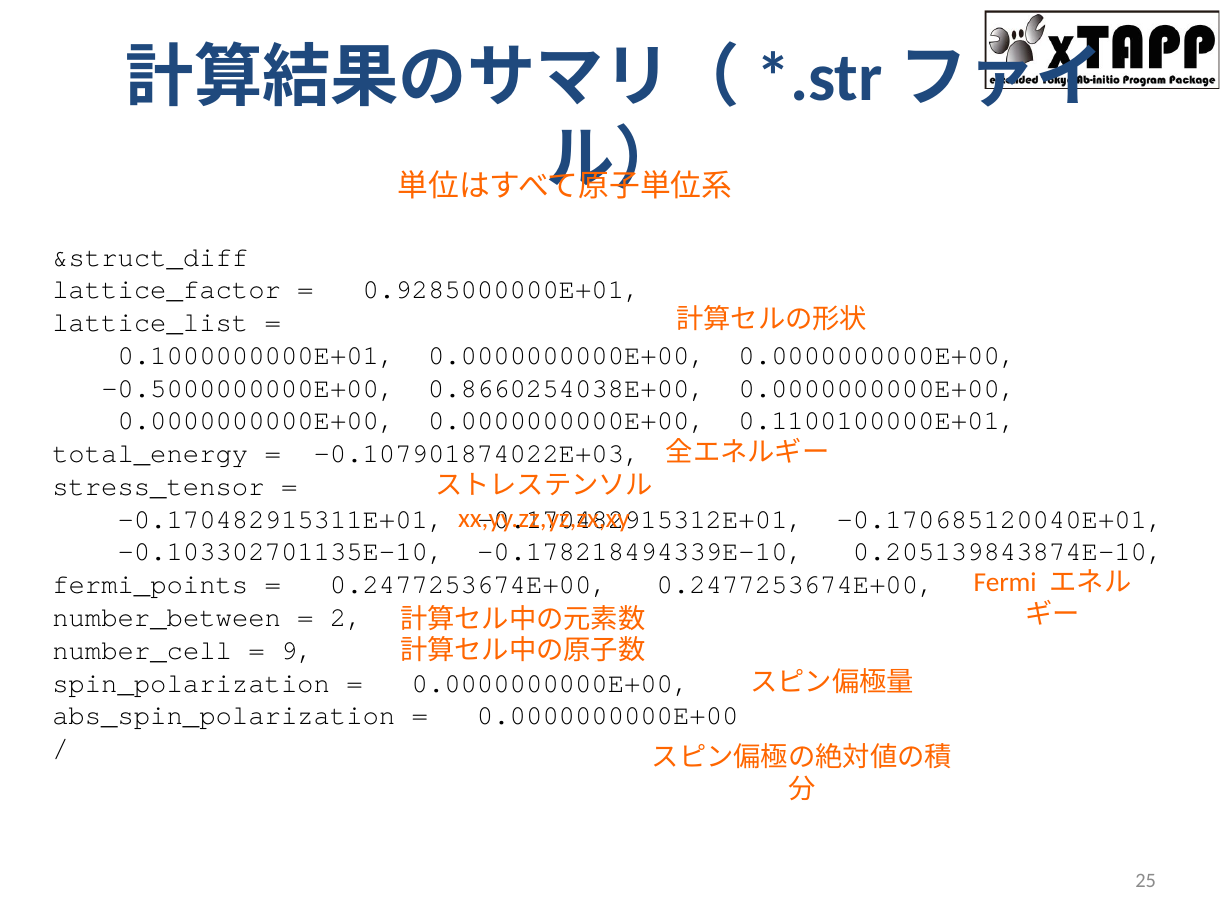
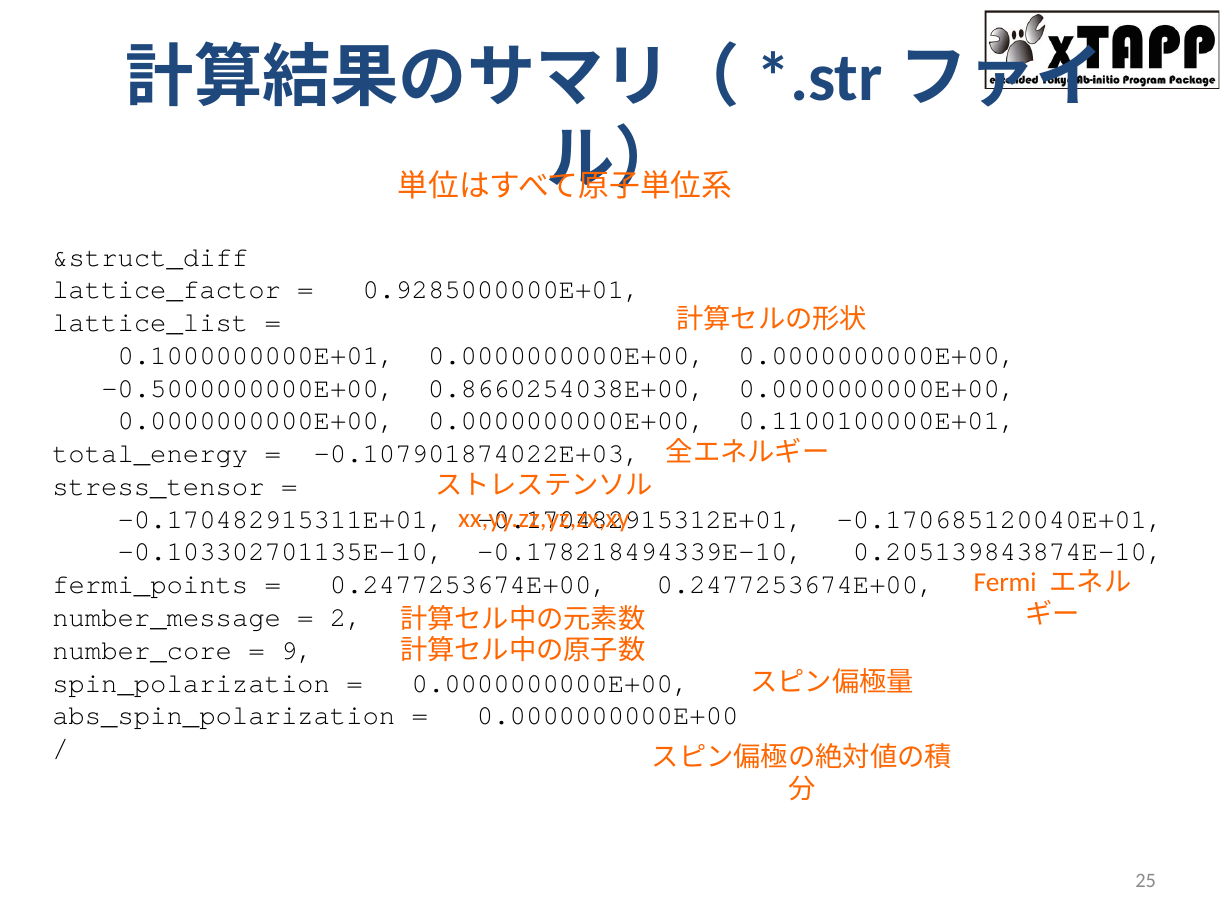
number_between: number_between -> number_message (167, 618)
number_cell: number_cell -> number_core (142, 651)
